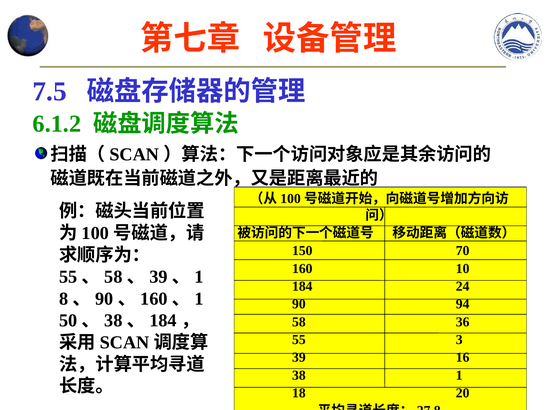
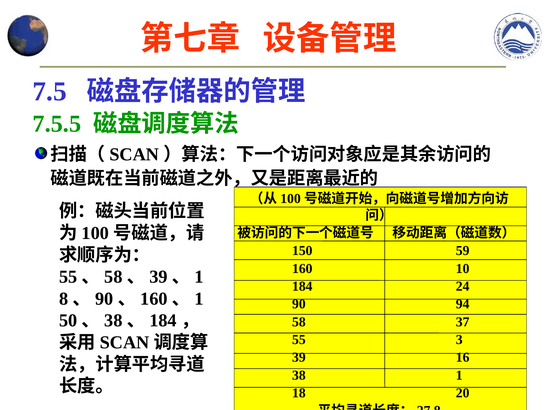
6.1.2: 6.1.2 -> 7.5.5 (57, 124)
70: 70 -> 59 (463, 250)
36: 36 -> 37 (463, 321)
